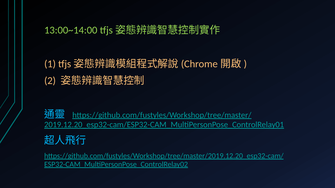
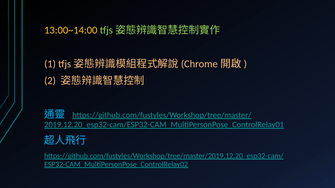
13:00~14:00 colour: light green -> yellow (71, 30)
